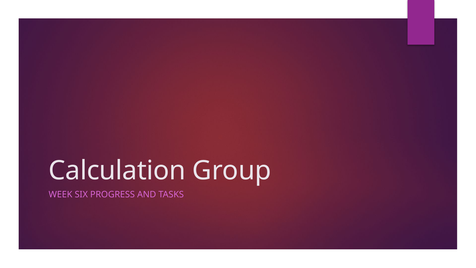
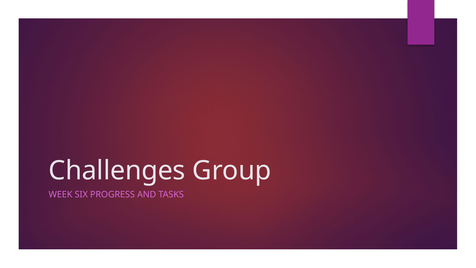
Calculation: Calculation -> Challenges (117, 171)
